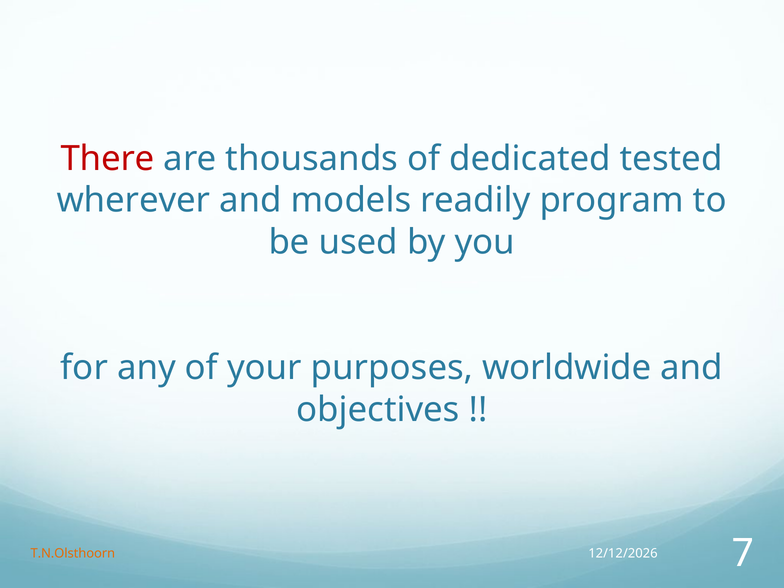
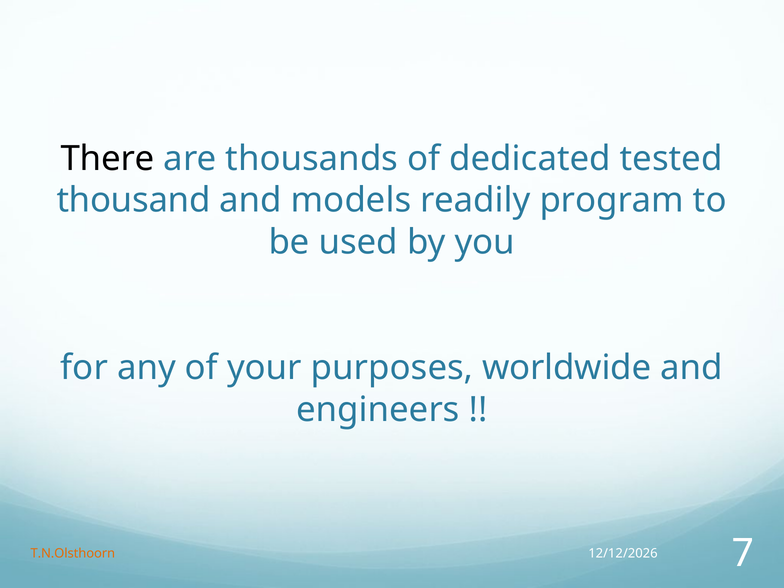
There colour: red -> black (108, 159)
wherever: wherever -> thousand (133, 200)
objectives: objectives -> engineers (378, 410)
